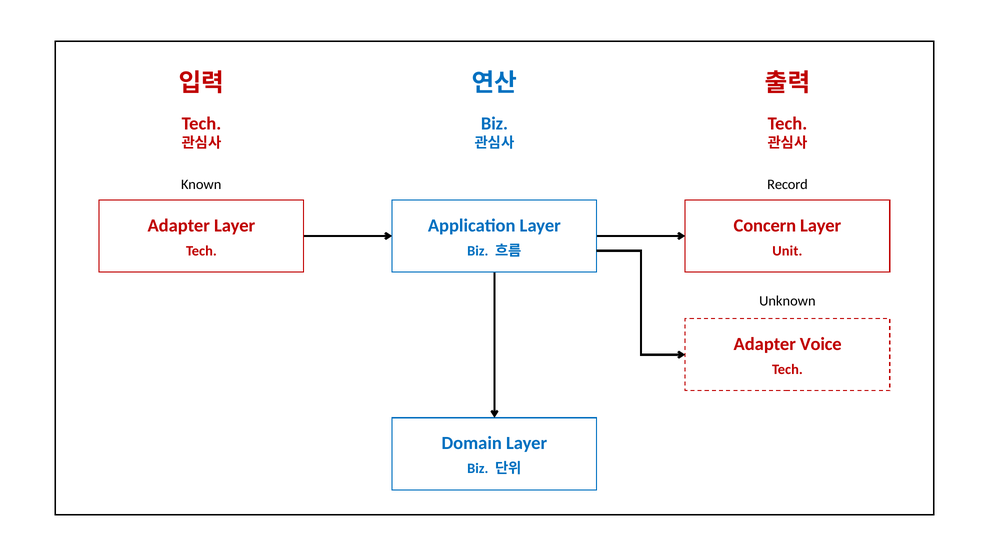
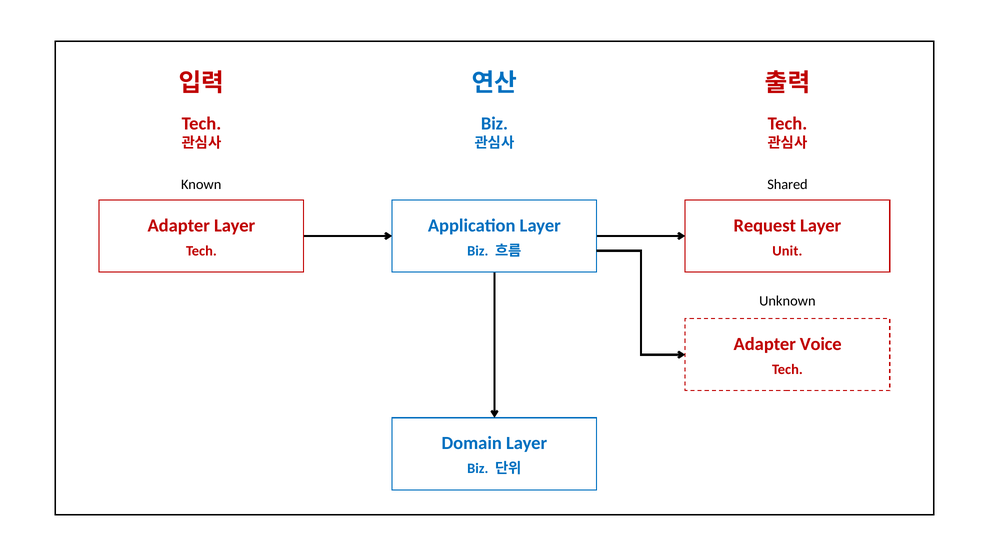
Record: Record -> Shared (787, 184)
Concern: Concern -> Request (765, 226)
